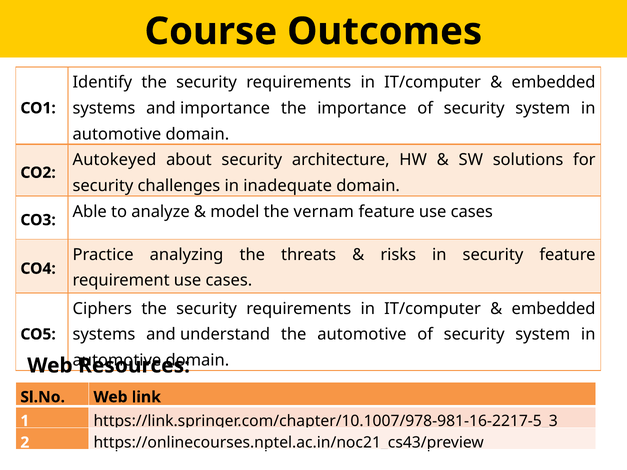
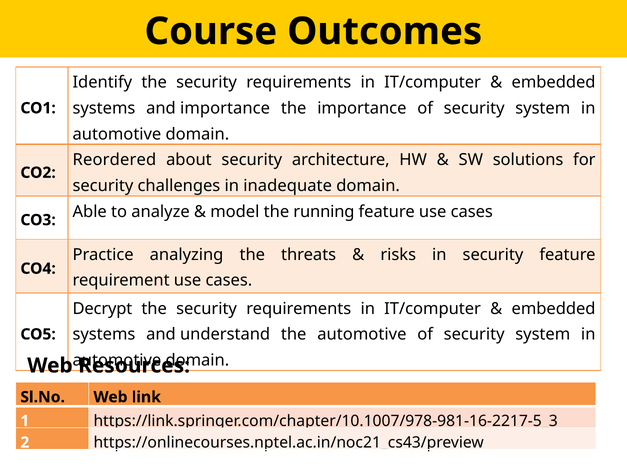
Autokeyed: Autokeyed -> Reordered (114, 160)
vernam: vernam -> running (324, 212)
Ciphers: Ciphers -> Decrypt (102, 309)
